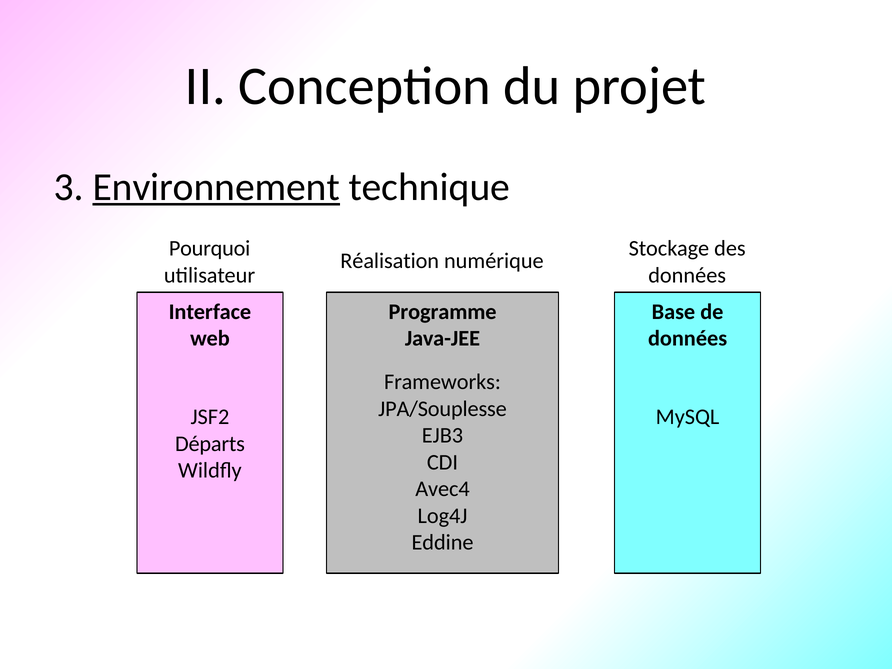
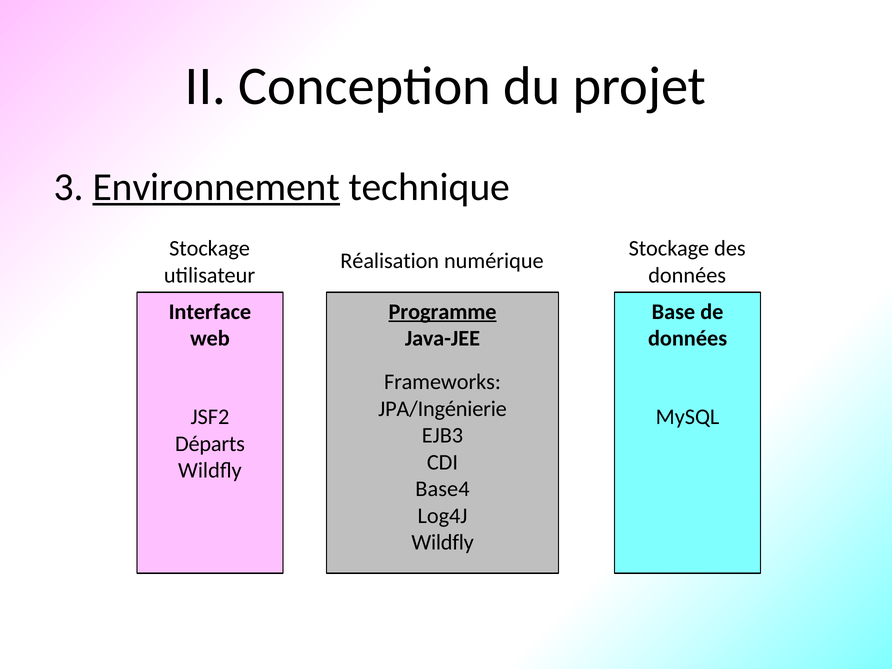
Pourquoi: Pourquoi -> Stockage (210, 249)
Programme underline: none -> present (443, 312)
JPA/Souplesse: JPA/Souplesse -> JPA/Ingénierie (443, 409)
Avec4: Avec4 -> Base4 (442, 489)
Eddine: Eddine -> Wildfly (443, 542)
